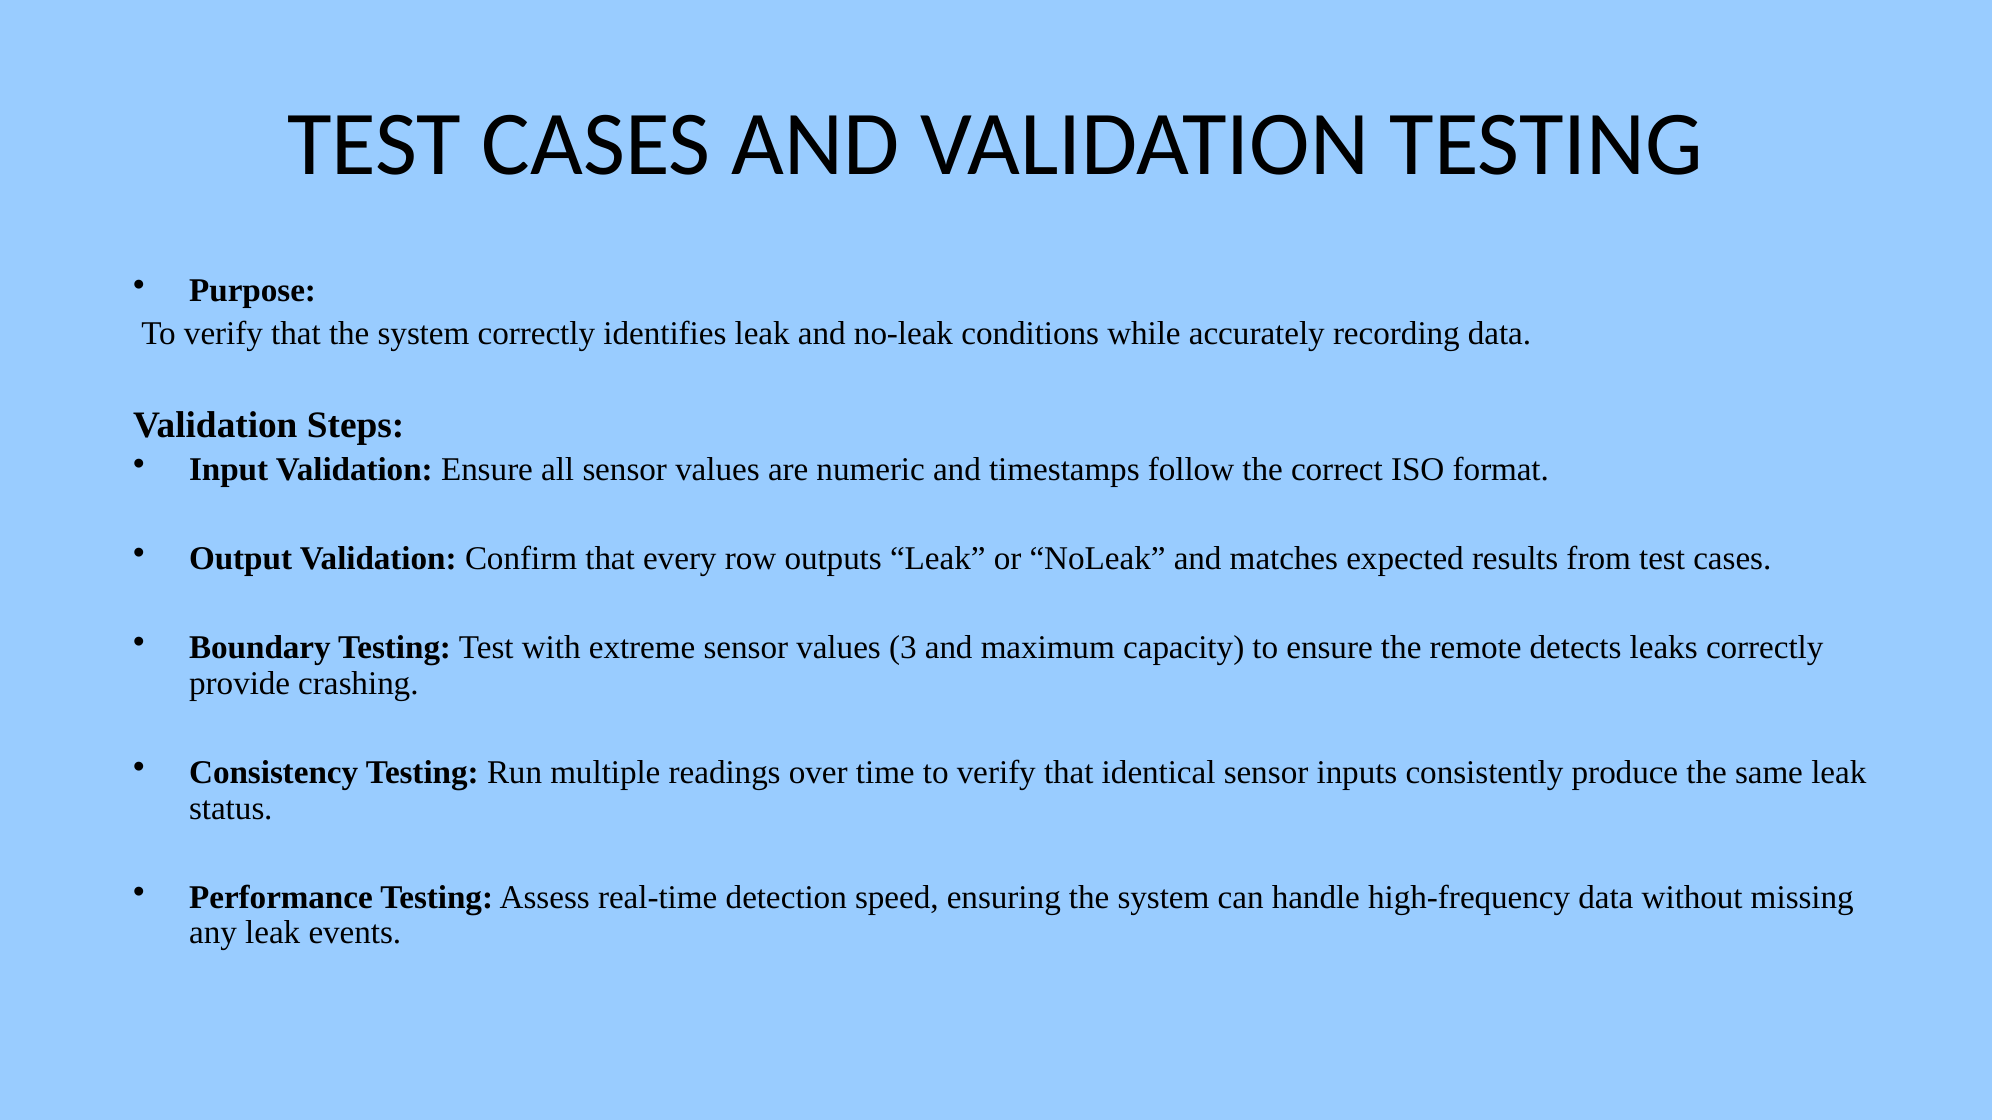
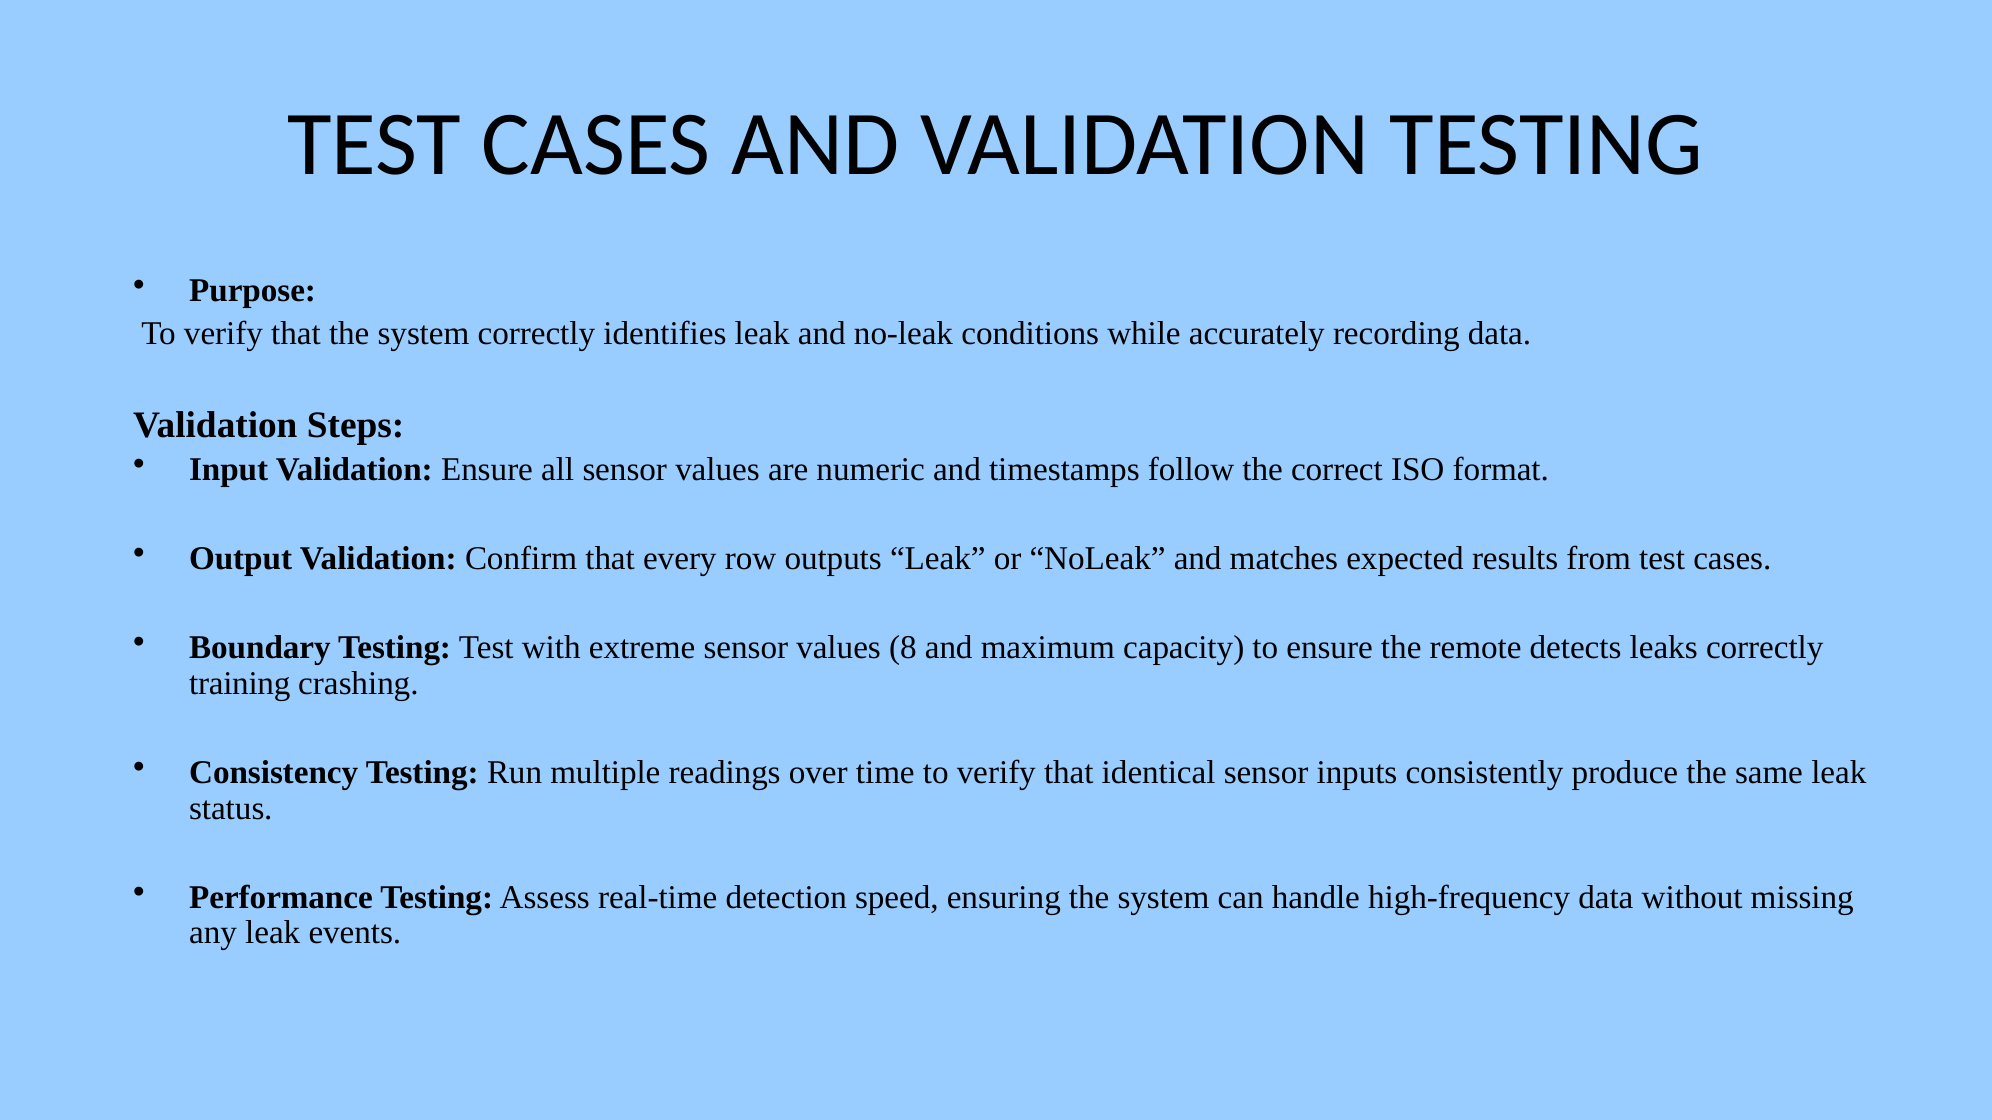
3: 3 -> 8 (903, 648)
provide: provide -> training (240, 684)
